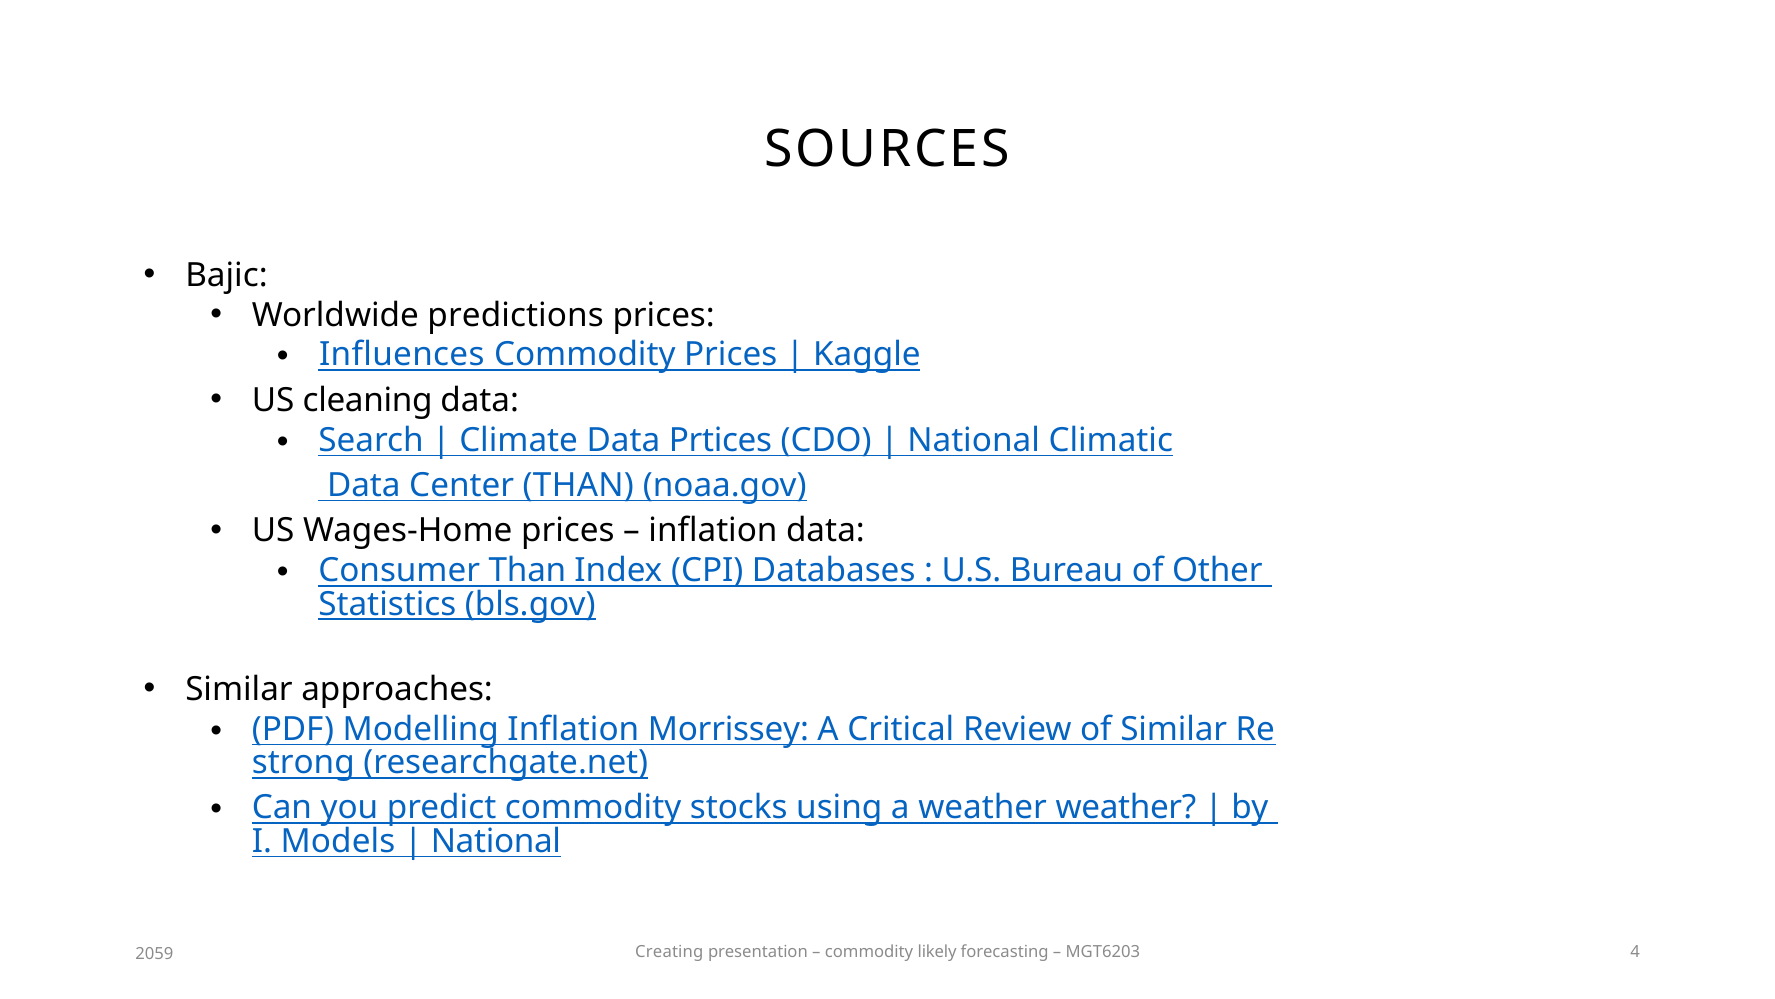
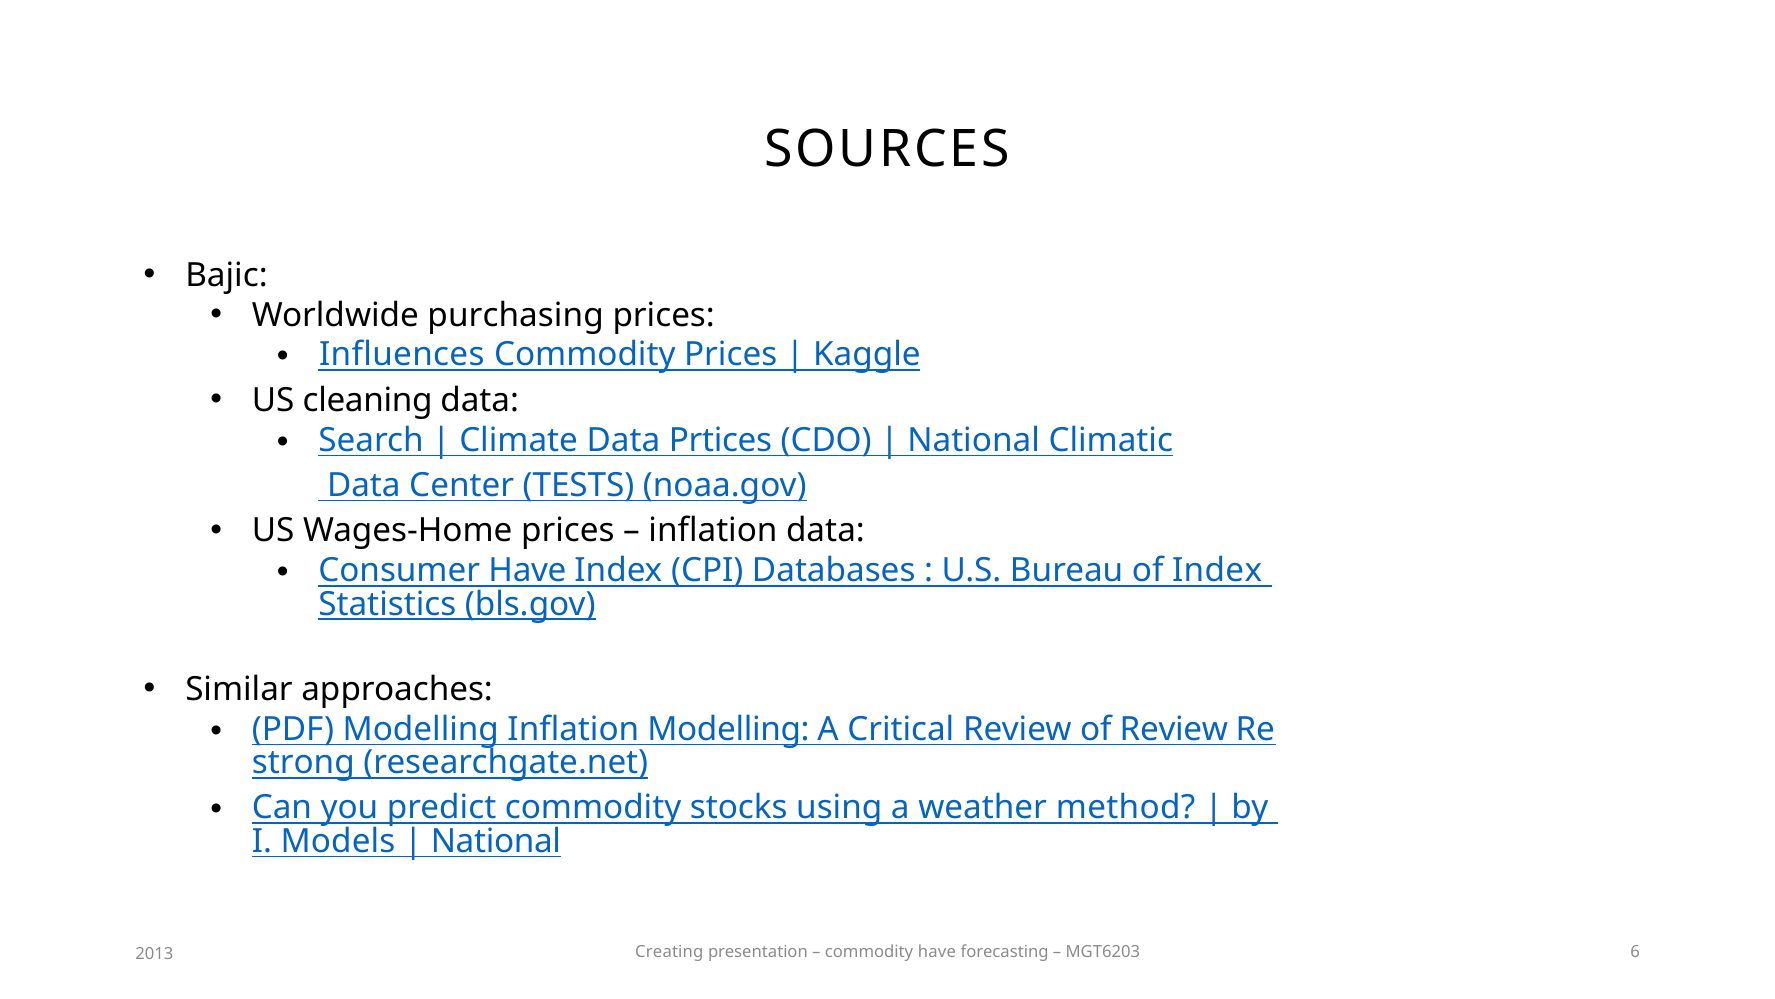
predictions: predictions -> purchasing (516, 315)
Center THAN: THAN -> TESTS (578, 485)
Consumer Than: Than -> Have (528, 571)
of Other: Other -> Index (1217, 571)
Inflation Morrissey: Morrissey -> Modelling (728, 729)
of Similar: Similar -> Review (1174, 729)
weather weather: weather -> method (1126, 808)
commodity likely: likely -> have (937, 952)
4: 4 -> 6 (1635, 952)
2059: 2059 -> 2013 (154, 953)
